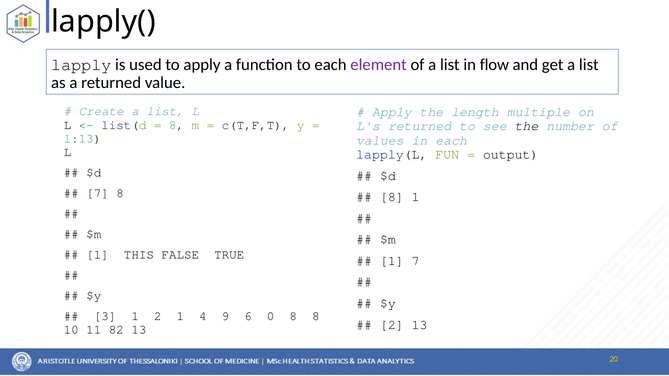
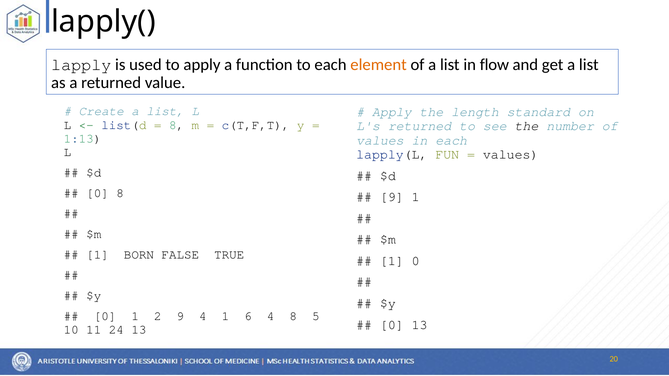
element colour: purple -> orange (379, 65)
multiple: multiple -> standard (538, 112)
output: output -> values (511, 155)
7: 7 -> 0 (98, 193)
8: 8 -> 9 (392, 197)
THIS: THIS -> BORN (139, 255)
1 7: 7 -> 0 (416, 261)
3: 3 -> 0 (105, 316)
2 1: 1 -> 9 (180, 316)
4 9: 9 -> 1 (225, 316)
6 0: 0 -> 4 (271, 316)
8 8: 8 -> 5 (316, 316)
2: 2 -> 0 (392, 325)
82: 82 -> 24 (116, 330)
